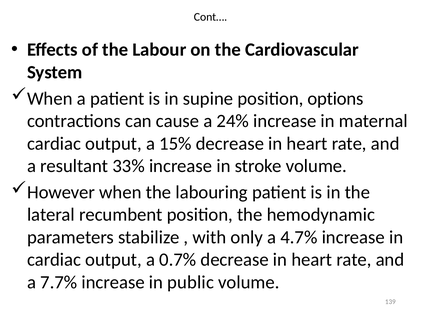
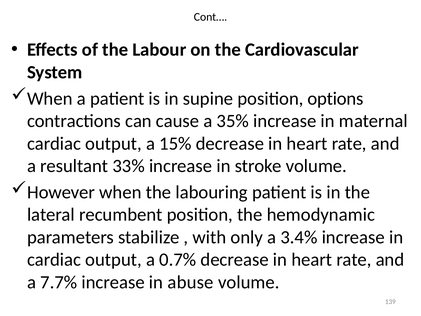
24%: 24% -> 35% (233, 121)
4.7%: 4.7% -> 3.4% (299, 237)
public: public -> abuse (191, 282)
